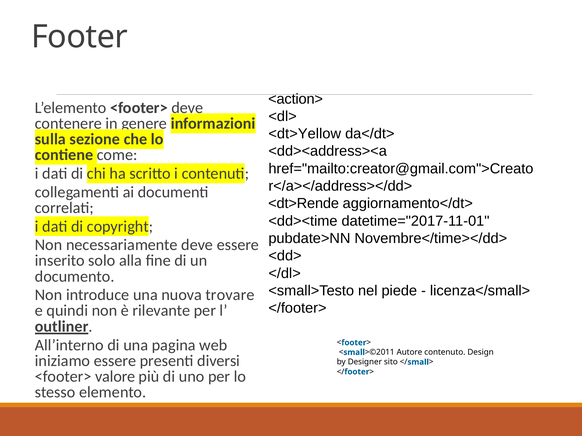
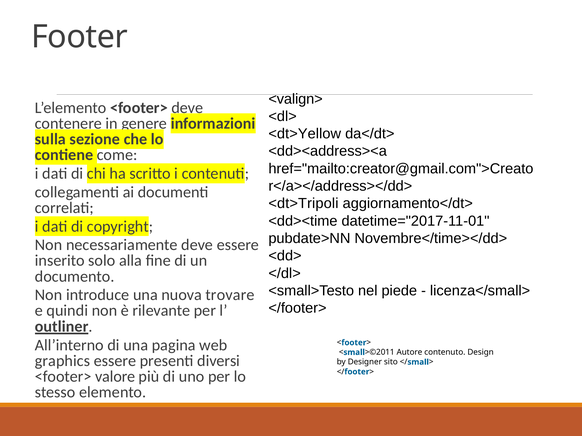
<action>: <action> -> <valign> (296, 99)
<dt>Rende: <dt>Rende -> <dt>Tripoli (303, 204)
iniziamo: iniziamo -> graphics (63, 361)
